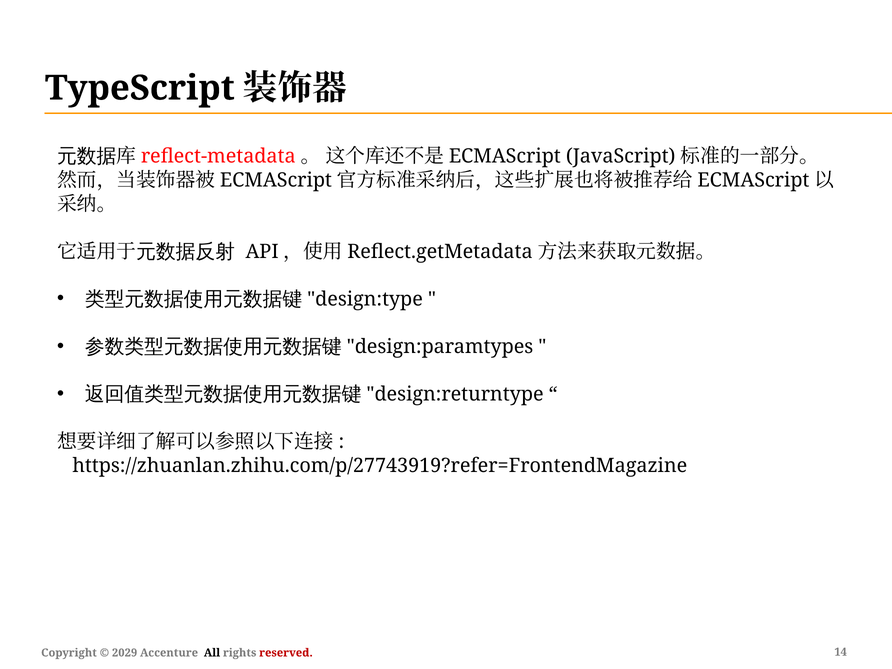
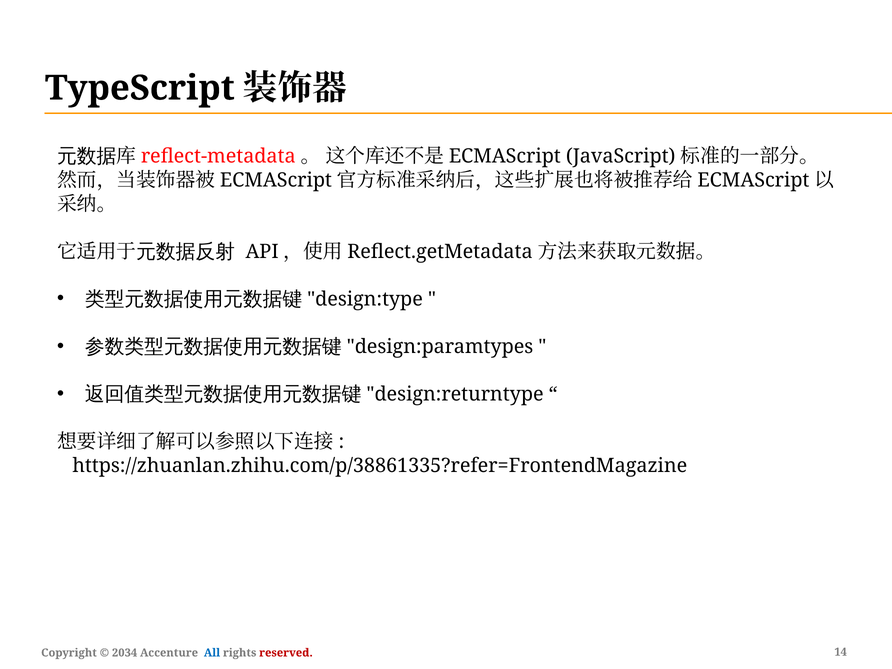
https://zhuanlan.zhihu.com/p/27743919?refer=FrontendMagazine: https://zhuanlan.zhihu.com/p/27743919?refer=FrontendMagazine -> https://zhuanlan.zhihu.com/p/38861335?refer=FrontendMagazine (380, 466)
2029: 2029 -> 2034 (125, 653)
All colour: black -> blue (212, 653)
